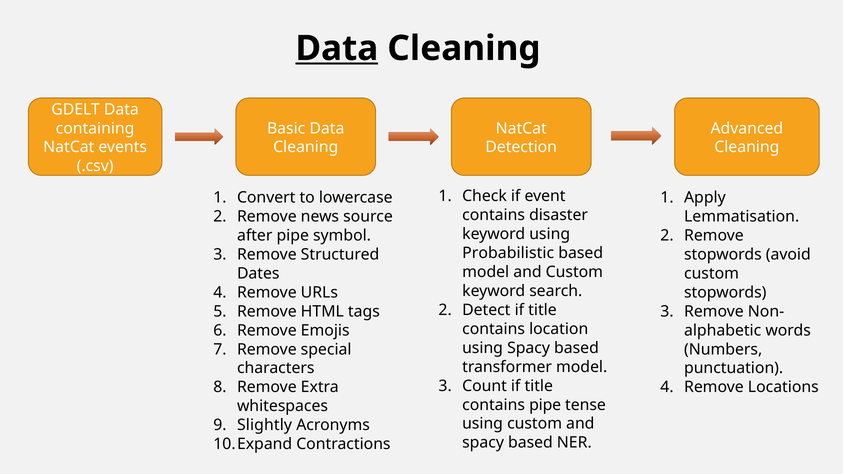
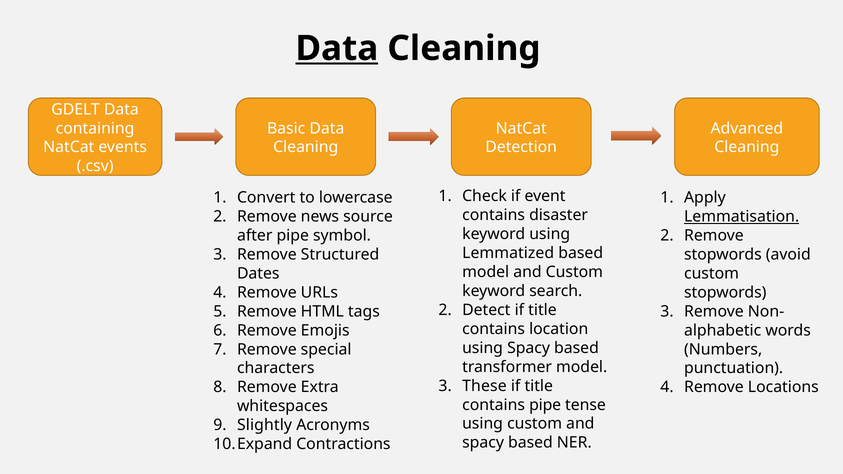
Lemmatisation underline: none -> present (742, 217)
Probabilistic: Probabilistic -> Lemmatized (508, 253)
Count: Count -> These (484, 386)
